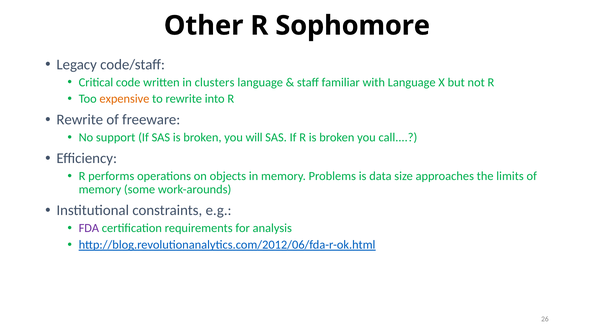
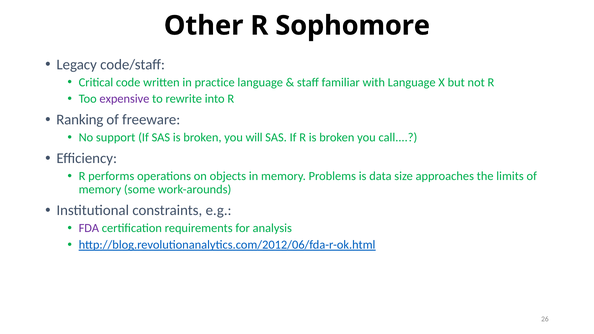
clusters: clusters -> practice (215, 82)
expensive colour: orange -> purple (124, 99)
Rewrite: Rewrite -> Ranking (80, 120)
